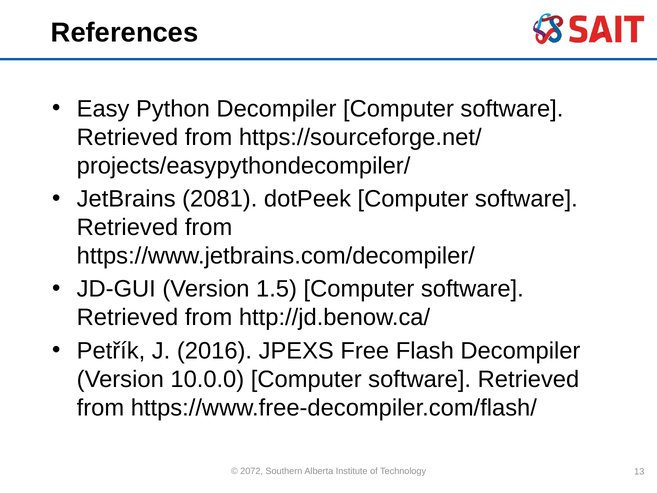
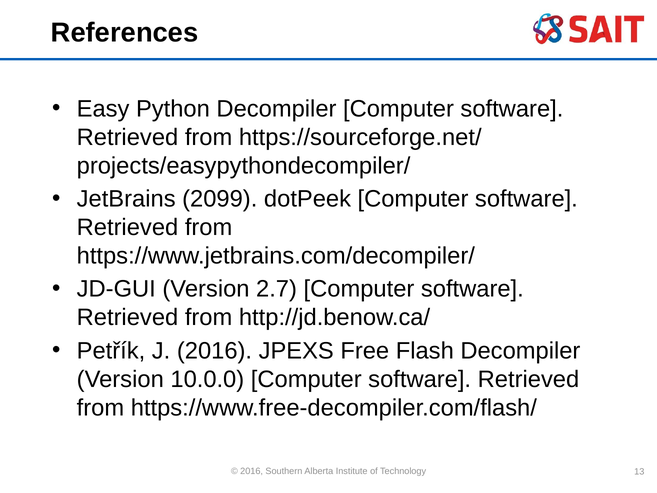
2081: 2081 -> 2099 (220, 199)
1.5: 1.5 -> 2.7 (277, 289)
2072: 2072 -> 2016 (252, 471)
